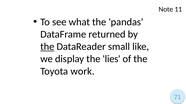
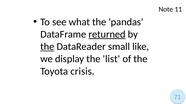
returned underline: none -> present (107, 34)
lies: lies -> list (111, 59)
work: work -> crisis (83, 72)
